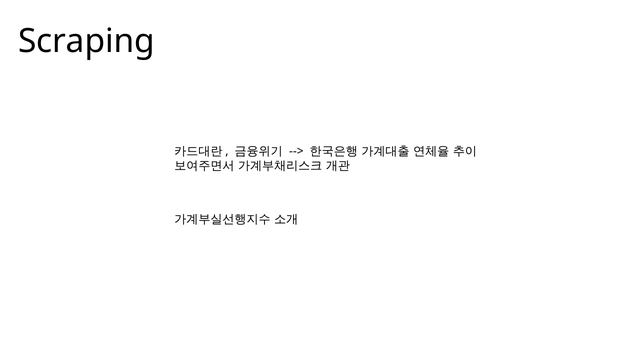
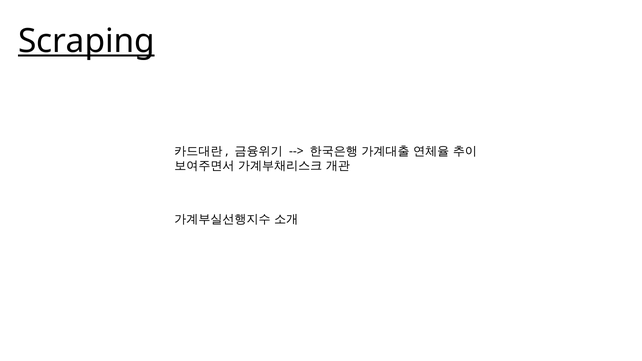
Scraping underline: none -> present (86, 41)
